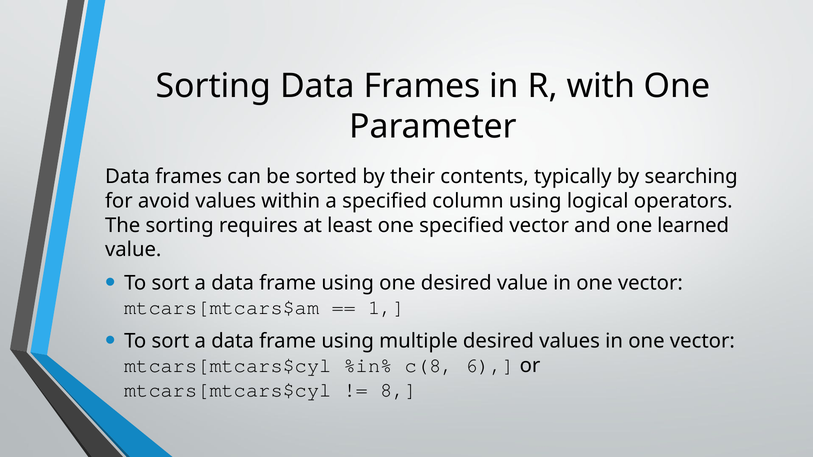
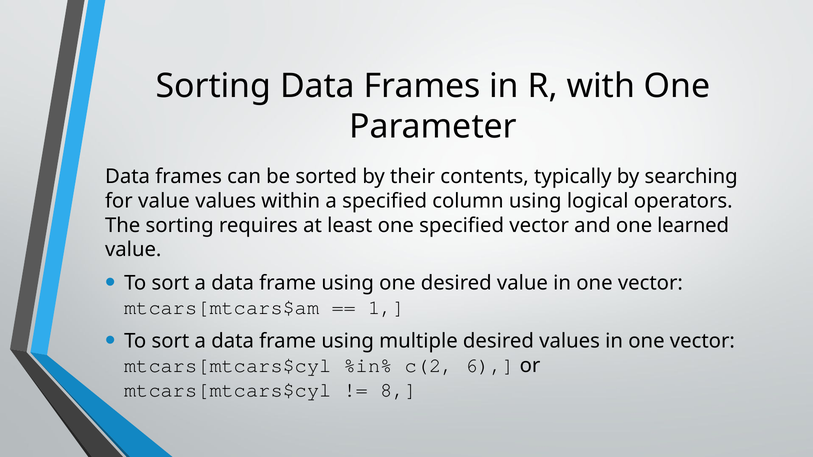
for avoid: avoid -> value (164, 201)
c(8: c(8 -> c(2 (429, 366)
